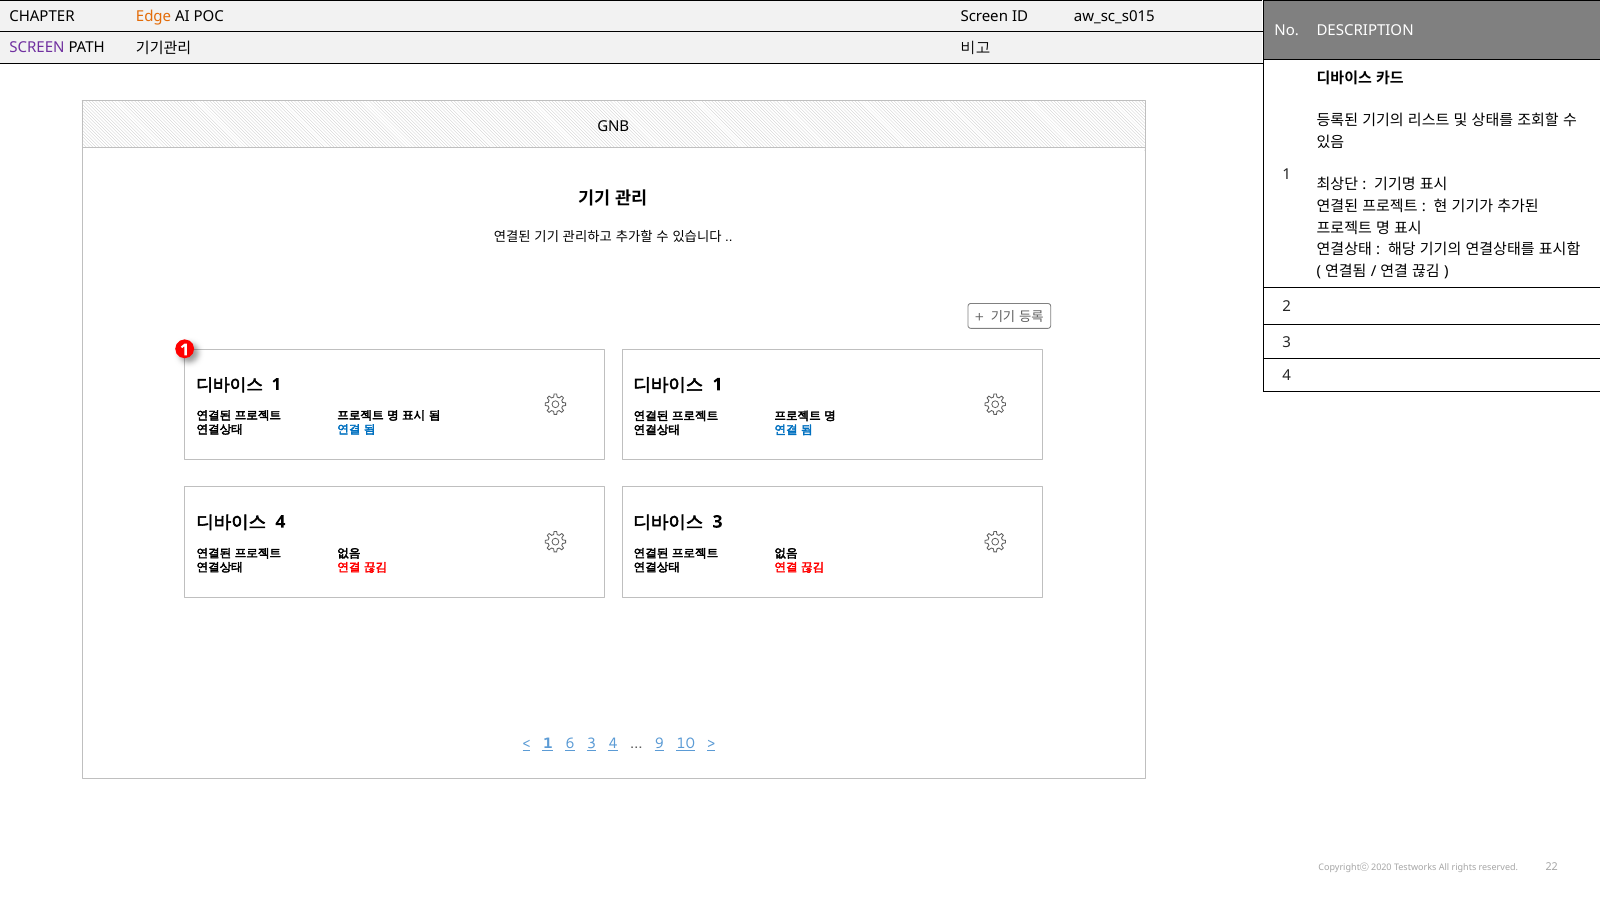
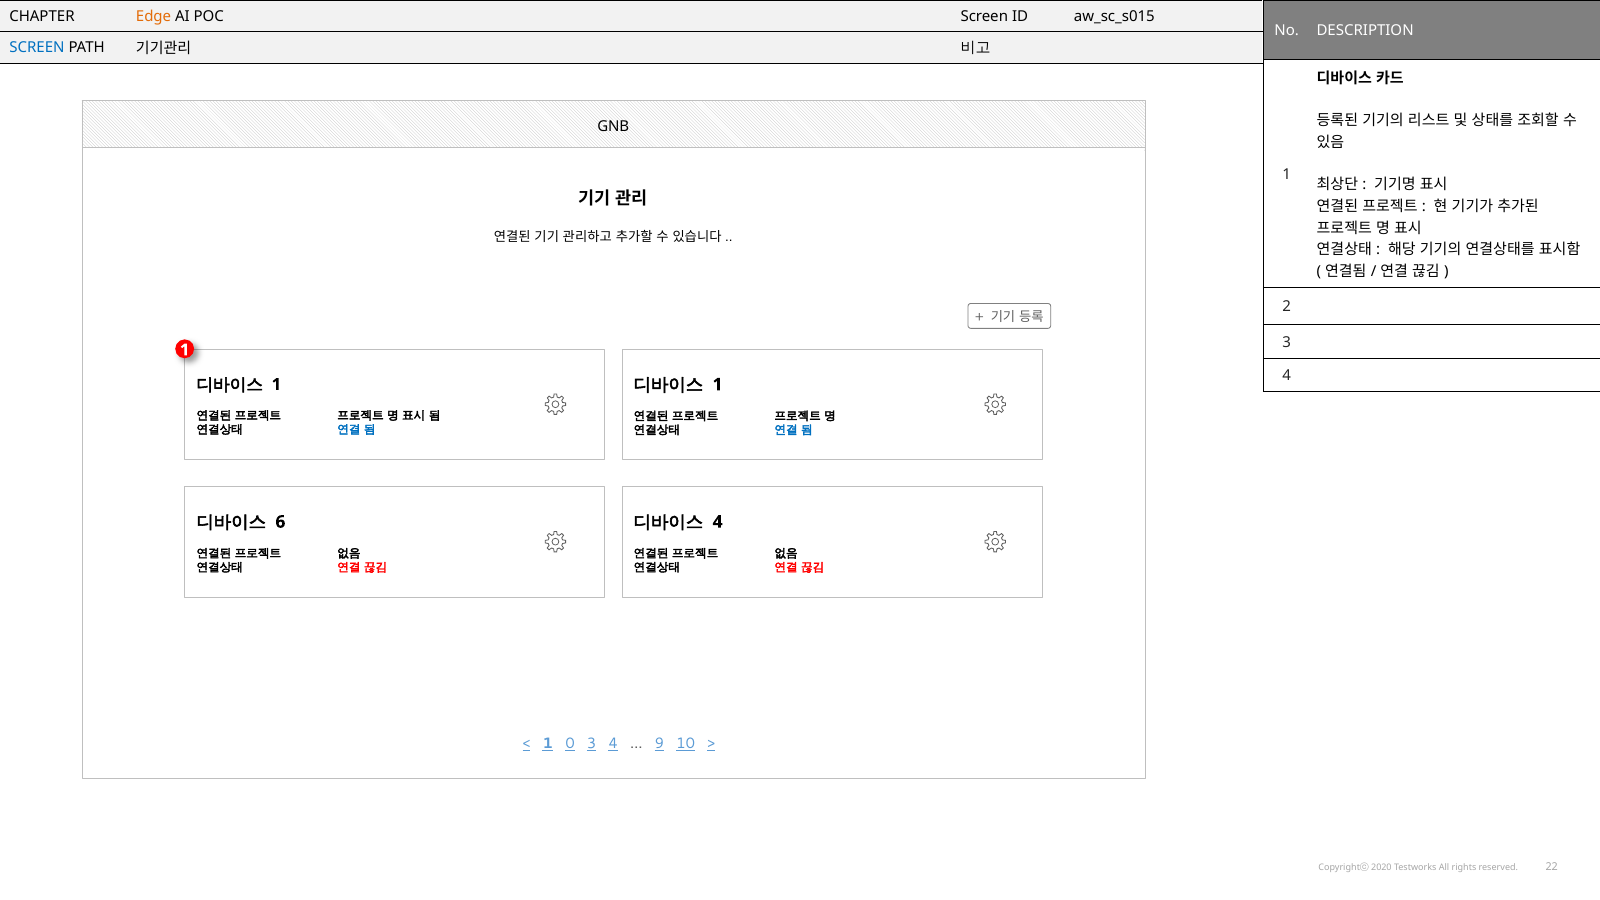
SCREEN colour: purple -> blue (37, 48)
4: 4 -> 6 (280, 522)
3: 3 -> 4 (718, 522)
6: 6 -> 0 (570, 743)
